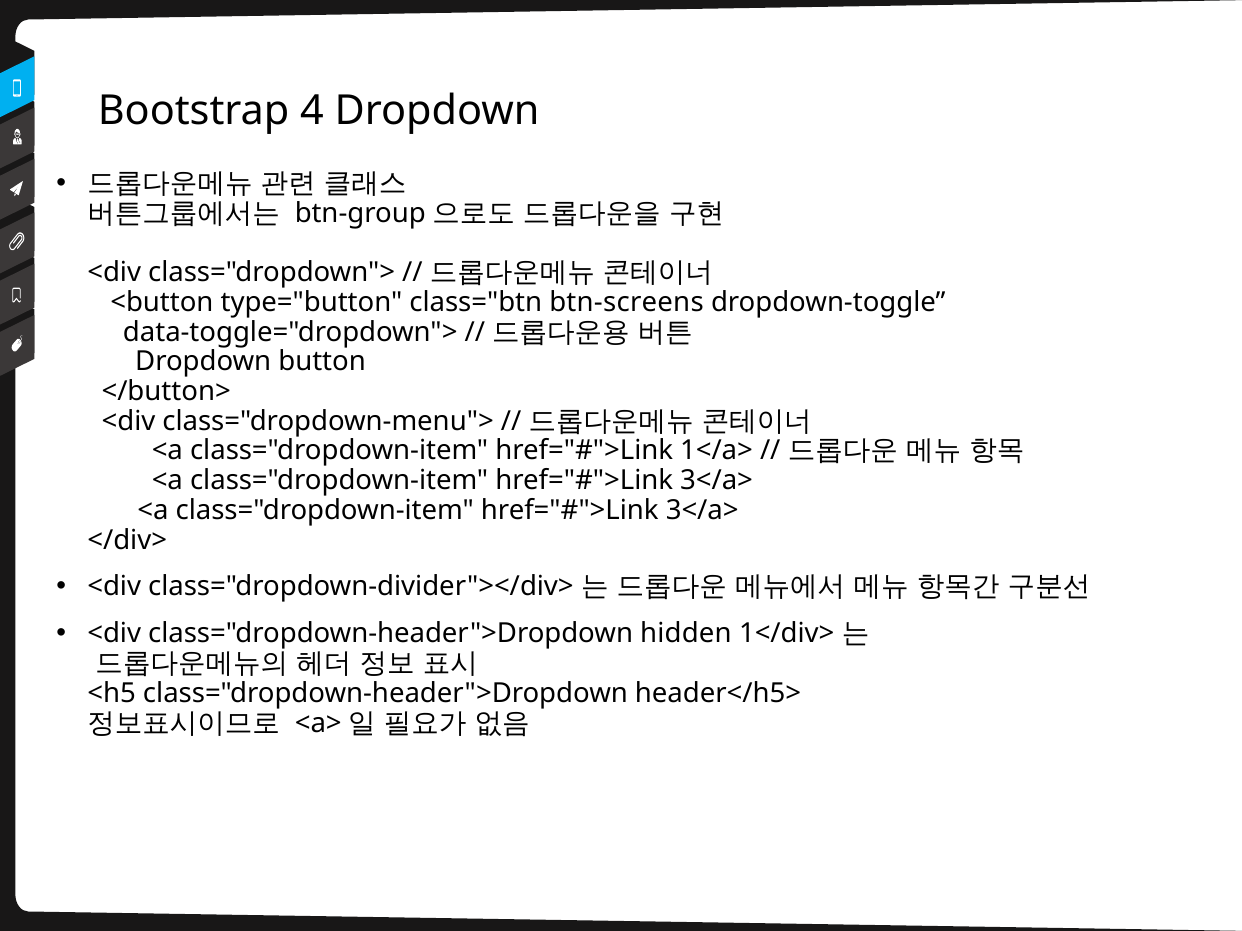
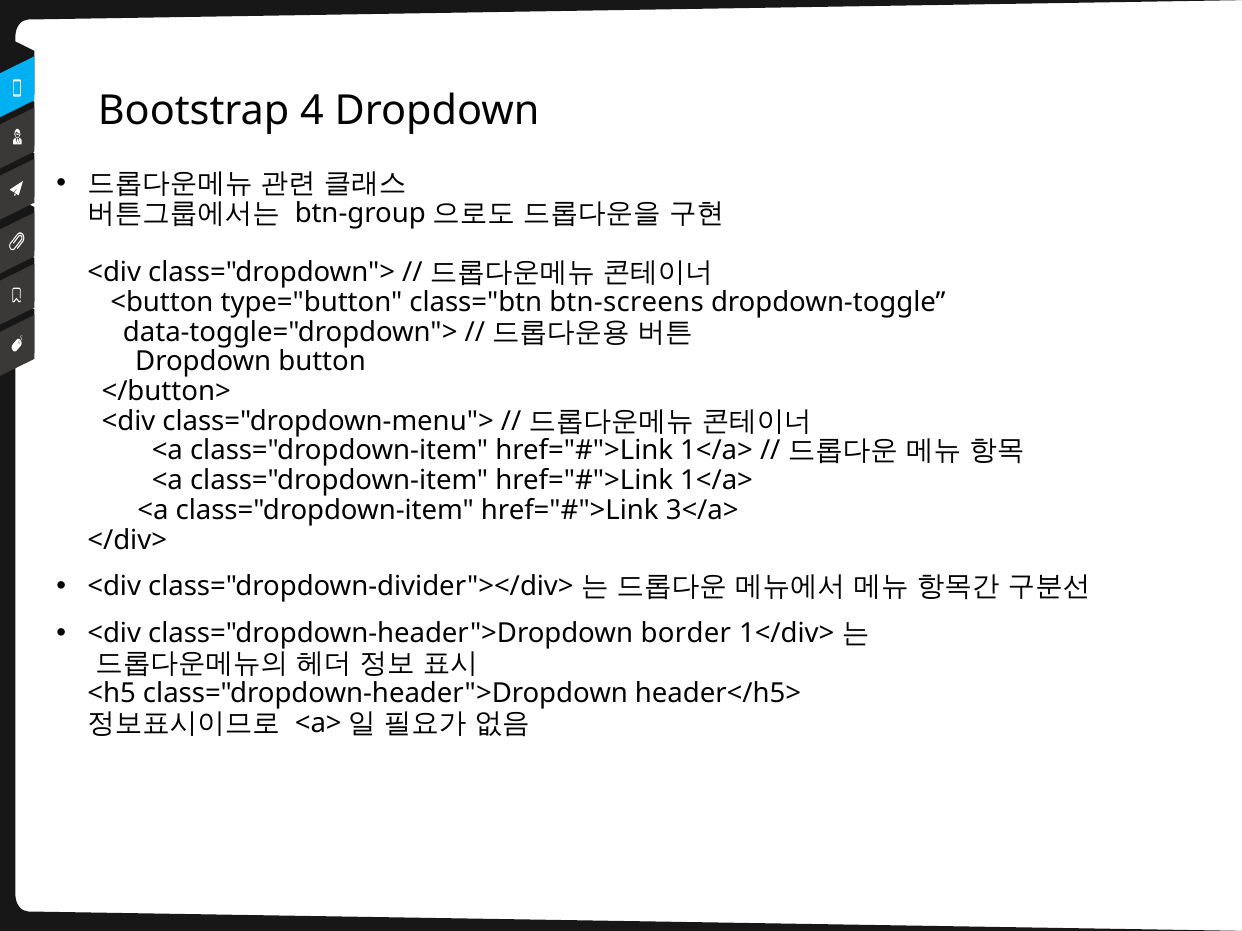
3</a>: 3</a> -> 1</a> (717, 481)
hidden: hidden -> border (686, 634)
